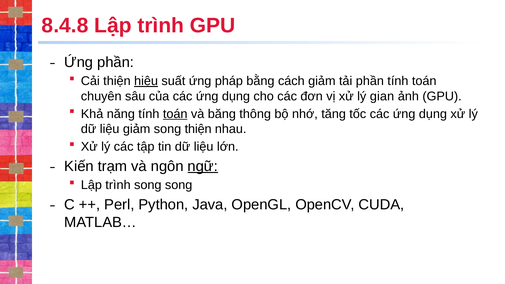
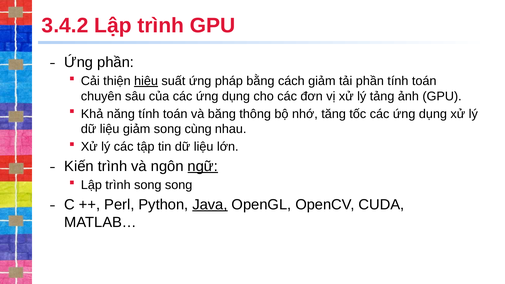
8.4.8: 8.4.8 -> 3.4.2 (65, 25)
gian: gian -> tảng (382, 96)
toán underline: present -> none (175, 114)
song thiện: thiện -> cùng (198, 129)
Kiến trạm: trạm -> trình (112, 166)
Java underline: none -> present (210, 205)
